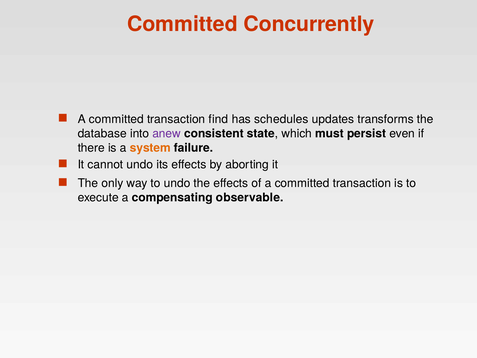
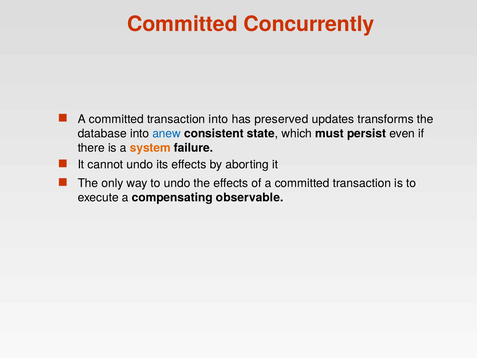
transaction find: find -> into (218, 119)
schedules: schedules -> preserved (281, 119)
anew colour: purple -> blue (167, 133)
